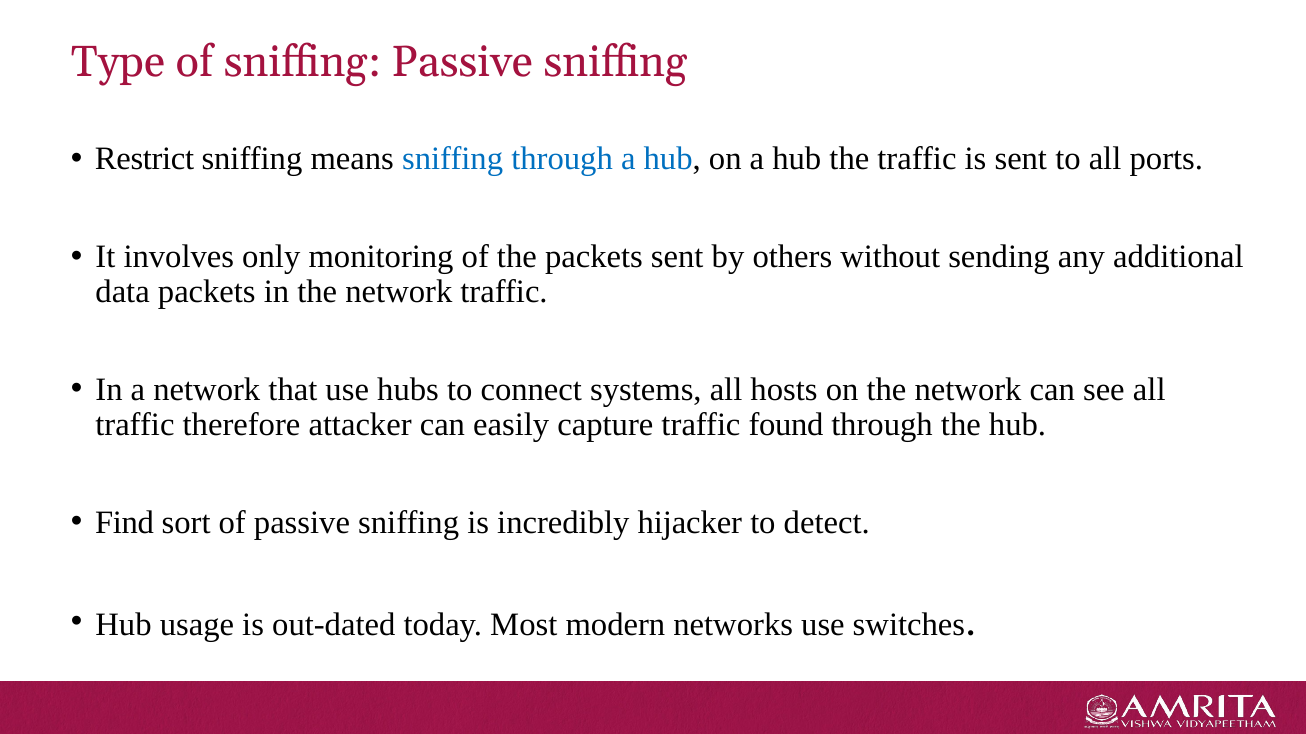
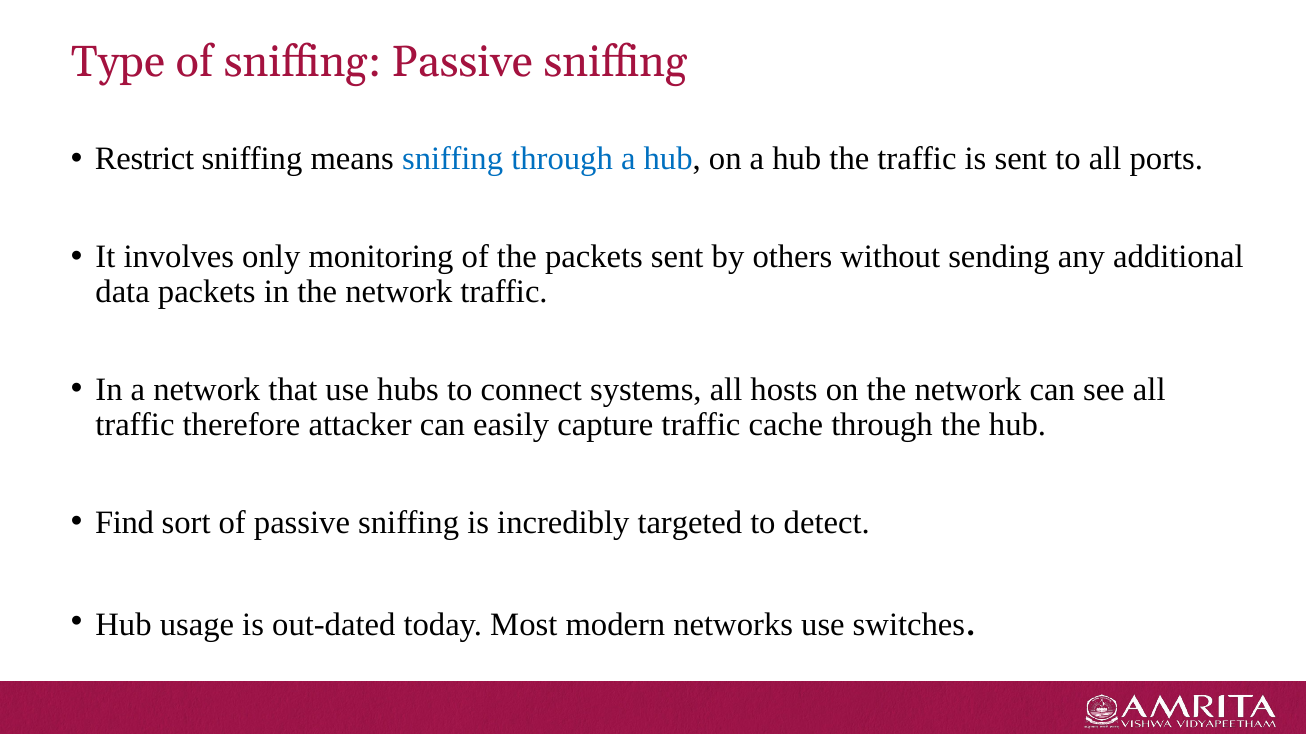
found: found -> cache (786, 425)
hijacker: hijacker -> targeted (690, 523)
